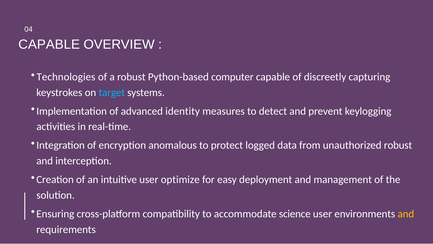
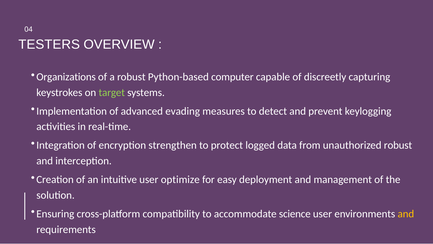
CAPABLE: CAPABLE -> TESTERS (49, 44)
Technologies: Technologies -> Organizations (66, 77)
target colour: light blue -> light green (112, 92)
identity: identity -> evading (183, 111)
anomalous: anomalous -> strengthen (173, 145)
